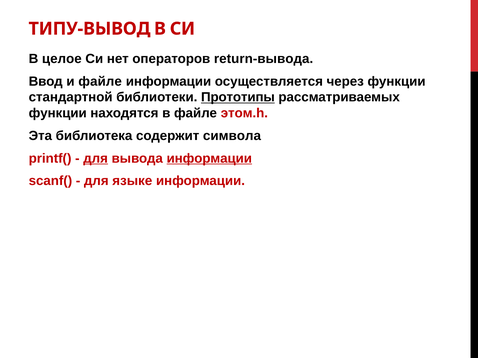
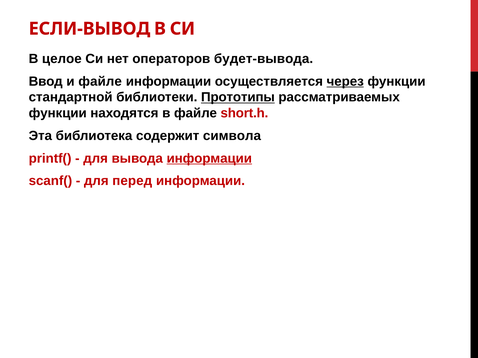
ТИПУ-ВЫВОД: ТИПУ-ВЫВОД -> ЕСЛИ-ВЫВОД (89, 29)
return-вывода: return-вывода -> будет-вывода (264, 59)
через underline: none -> present (345, 81)
этом.h: этом.h -> short.h (244, 113)
для underline: present -> none (96, 159)
языке: языке -> перед (132, 181)
